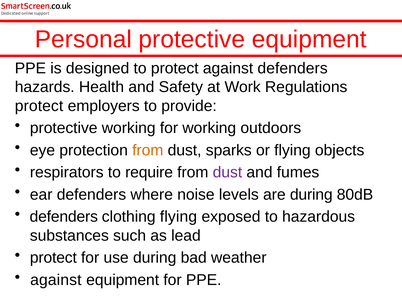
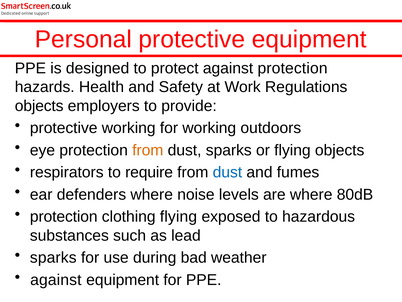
against defenders: defenders -> protection (293, 68)
protect: protect -> objects (39, 106)
dust colour: purple -> blue (227, 172)
are during: during -> where (311, 194)
defenders: defenders -> protection (64, 216)
protect: protect -> sparks (53, 257)
